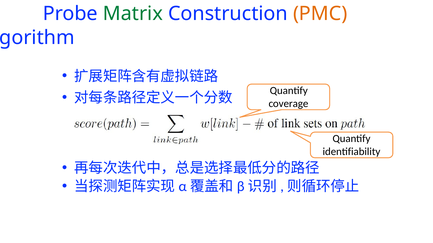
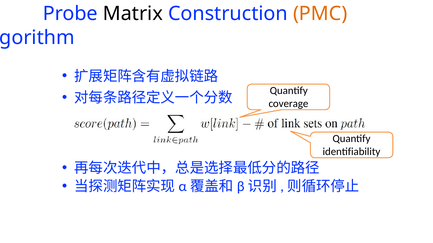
Matrix colour: green -> black (133, 14)
